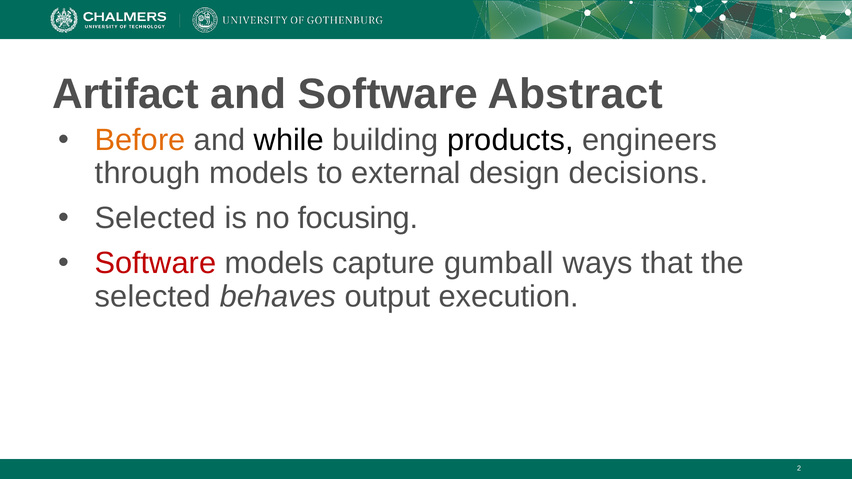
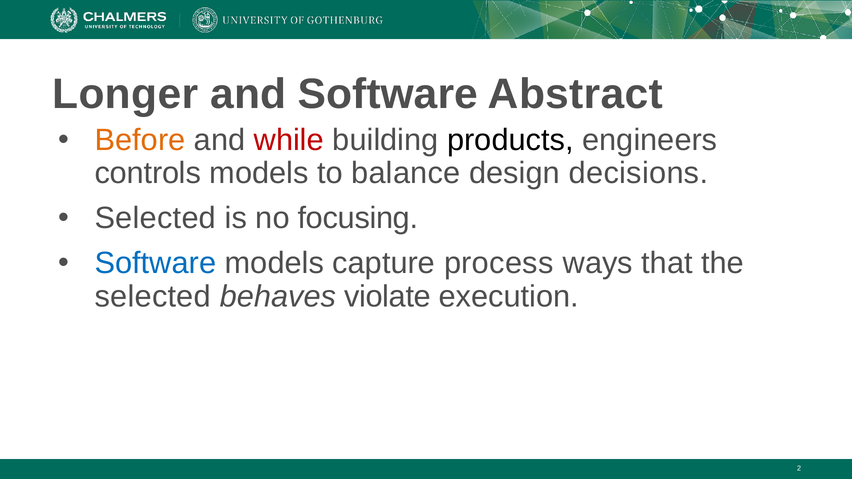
Artifact: Artifact -> Longer (125, 94)
while colour: black -> red (289, 140)
through: through -> controls (148, 173)
external: external -> balance (406, 173)
Software colour: red -> blue (155, 263)
gumball: gumball -> process (499, 263)
output: output -> violate (388, 297)
